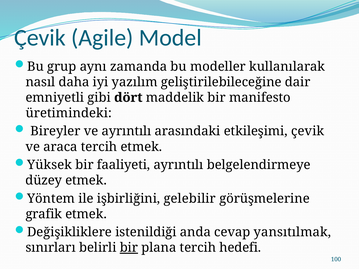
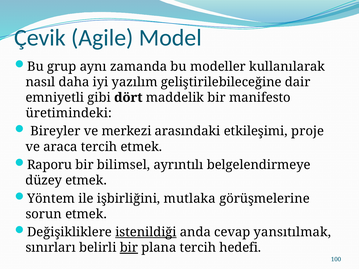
ve ayrıntılı: ayrıntılı -> merkezi (127, 131)
etkileşimi çevik: çevik -> proje (308, 131)
Yüksek: Yüksek -> Raporu (50, 165)
faaliyeti: faaliyeti -> bilimsel (124, 165)
gelebilir: gelebilir -> mutlaka (190, 199)
grafik: grafik -> sorun (44, 214)
istenildiği underline: none -> present (146, 232)
